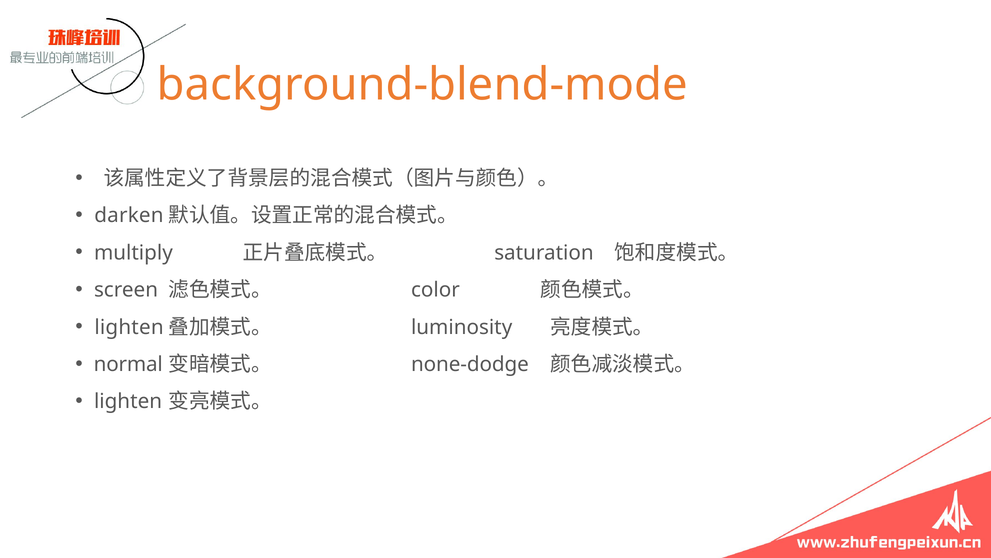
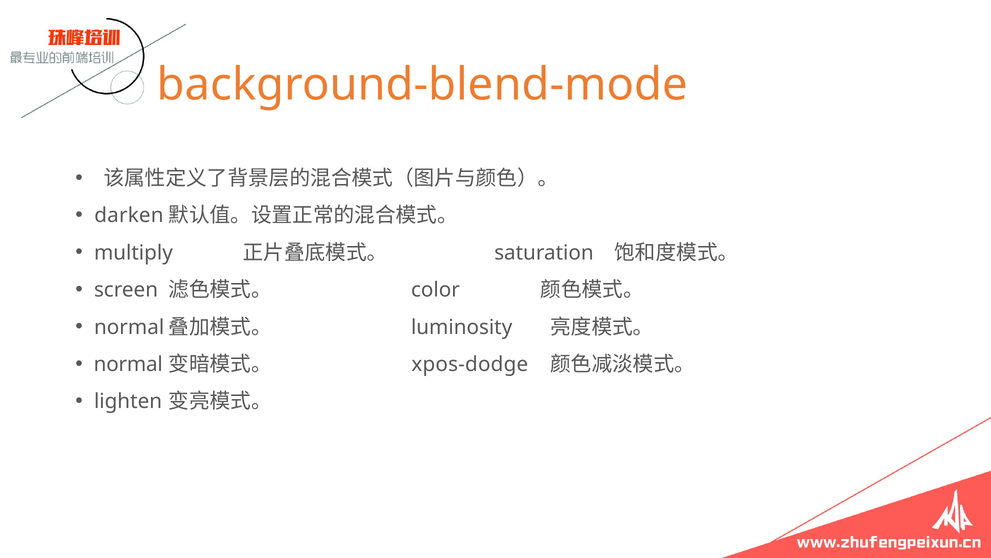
lighten: lighten -> normal (129, 327)
none-dodge: none-dodge -> xpos-dodge (470, 364)
